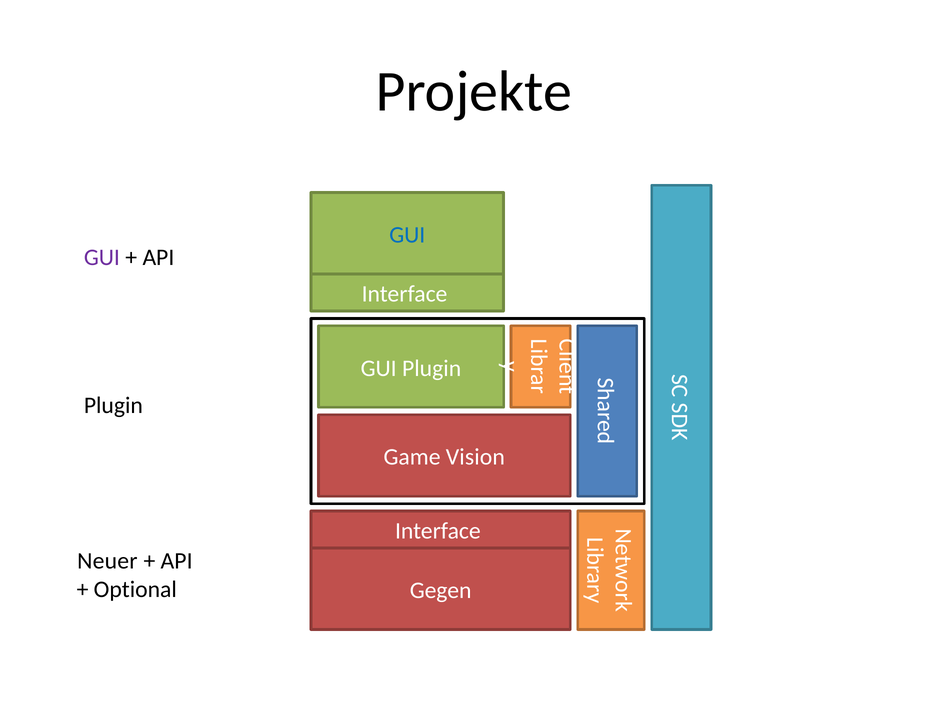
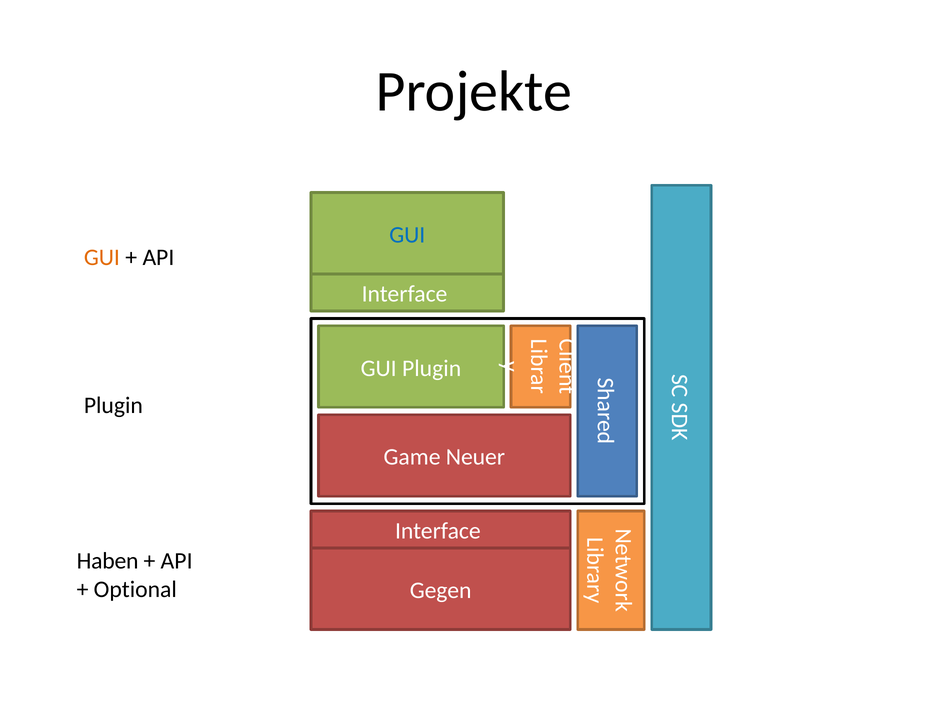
GUI colour: purple -> orange (102, 258)
Vision: Vision -> Neuer (475, 457)
Neuer: Neuer -> Haben (108, 561)
